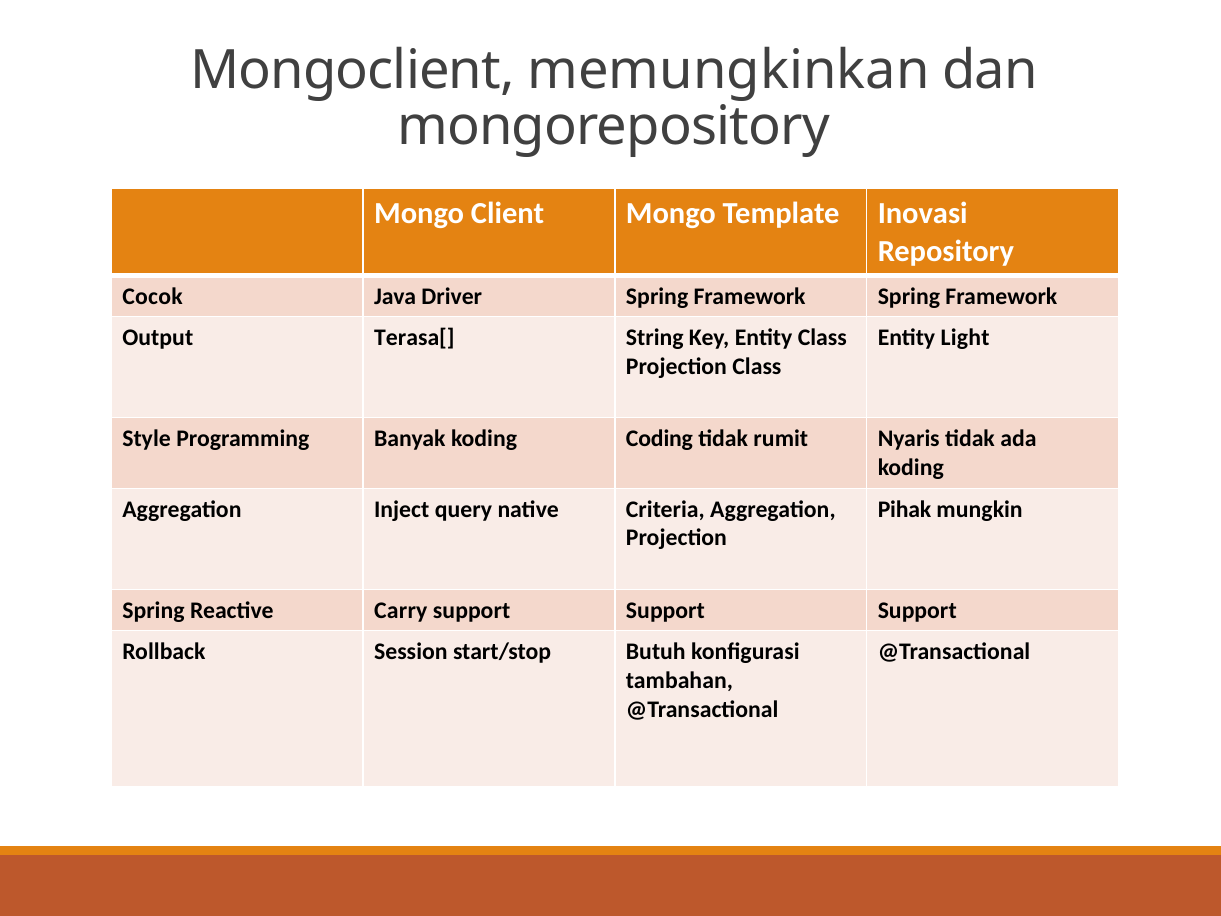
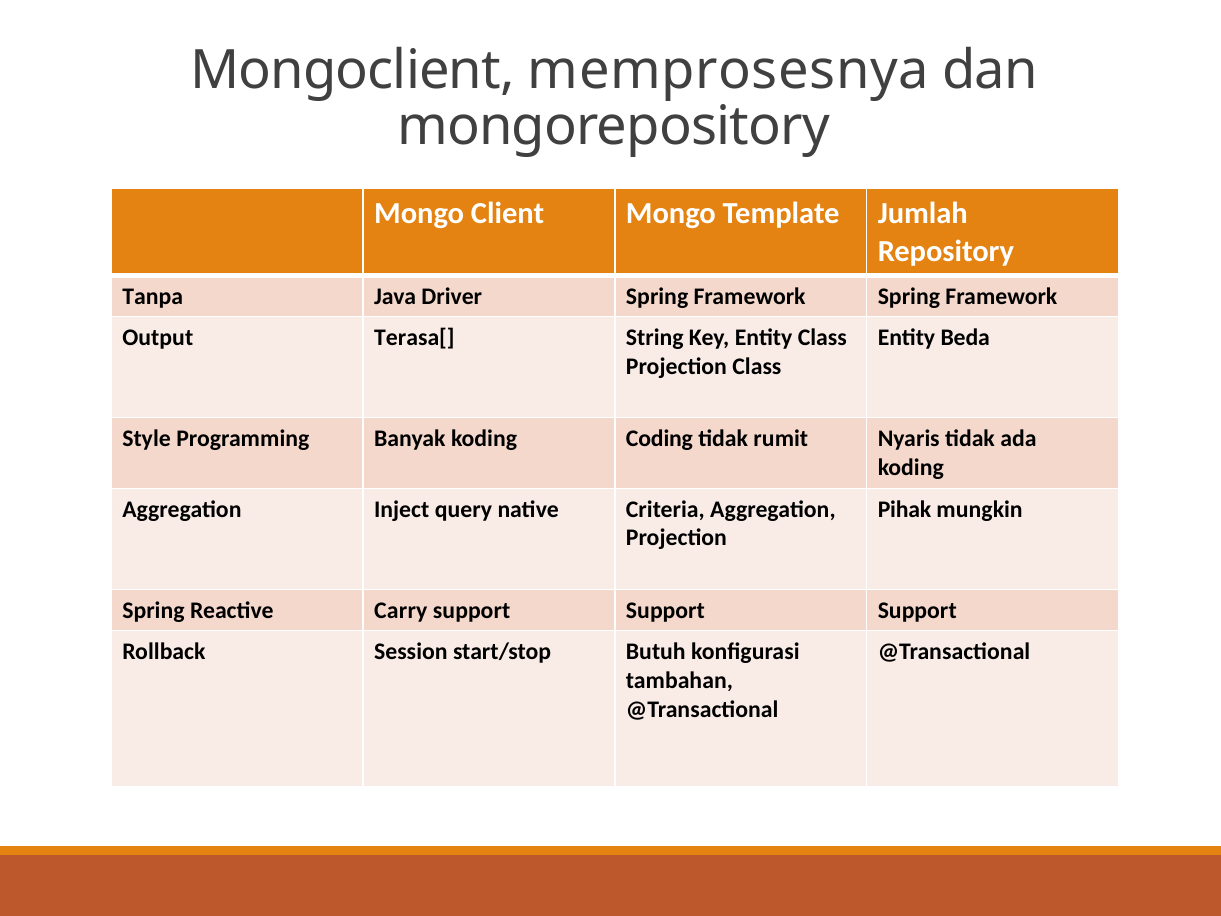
memungkinkan: memungkinkan -> memprosesnya (728, 71)
Inovasi: Inovasi -> Jumlah (923, 214)
Cocok: Cocok -> Tanpa (153, 296)
Light: Light -> Beda (965, 337)
